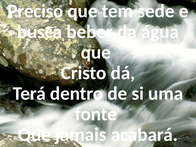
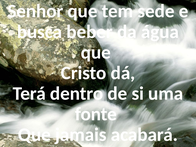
Preciso: Preciso -> Senhor (35, 11)
